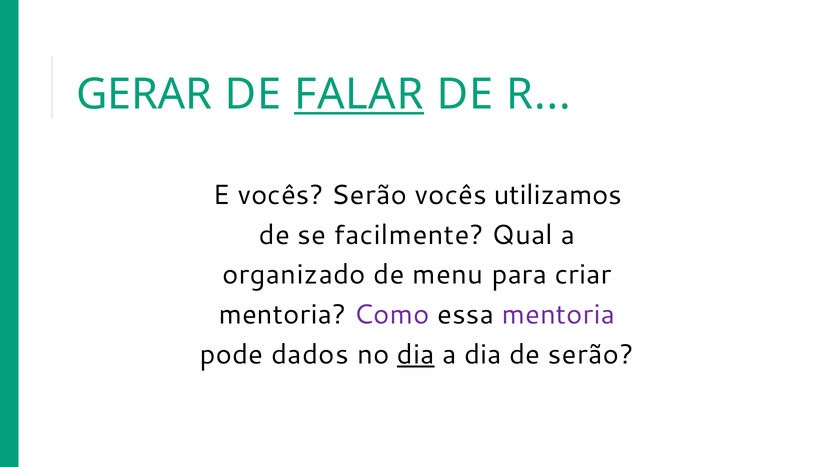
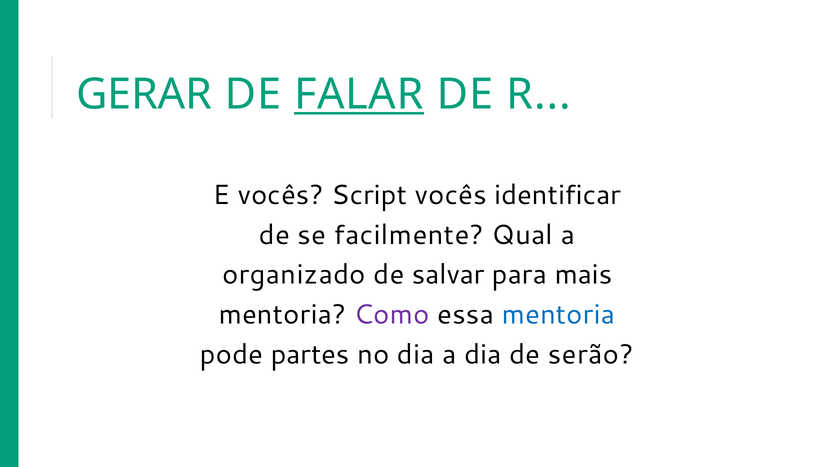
vocês Serão: Serão -> Script (369, 195)
utilizamos: utilizamos -> identificar (558, 195)
menu: menu -> salvar (448, 275)
criar: criar -> mais (583, 275)
mentoria colour: purple -> blue (558, 315)
dados: dados -> partes (310, 355)
dia underline: present -> none (416, 355)
